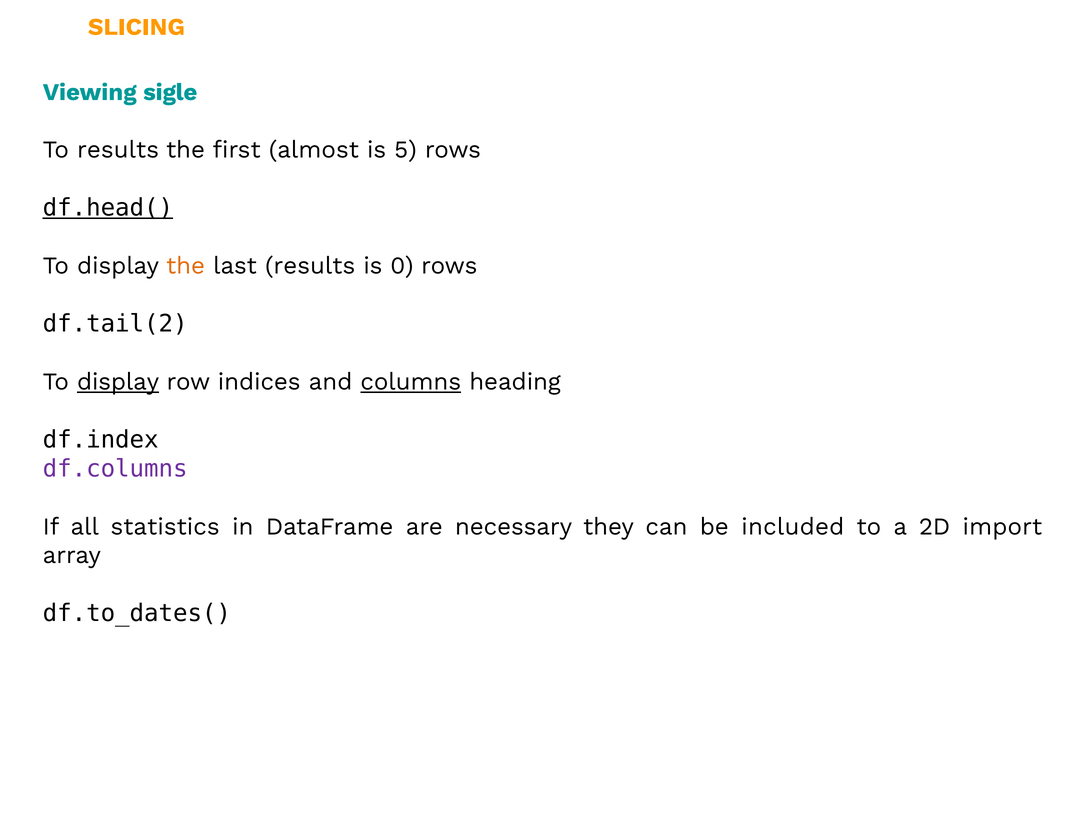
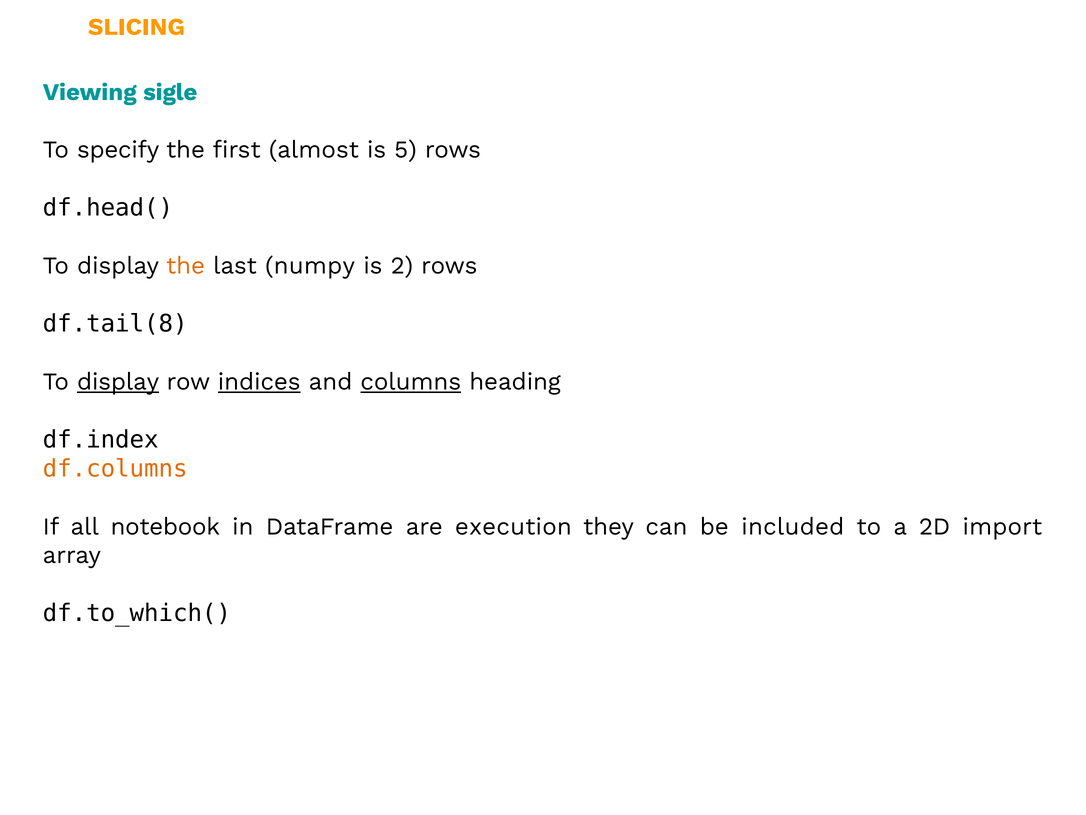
To results: results -> specify (118, 150)
df.head( underline: present -> none (108, 208)
last results: results -> numpy (310, 266)
0: 0 -> 2 (402, 266)
df.tail(2: df.tail(2 -> df.tail(8 (115, 324)
indices underline: none -> present (259, 382)
df.columns colour: purple -> orange (115, 468)
statistics: statistics -> notebook (165, 526)
necessary: necessary -> execution (513, 526)
df.to_dates(: df.to_dates( -> df.to_which( (137, 613)
